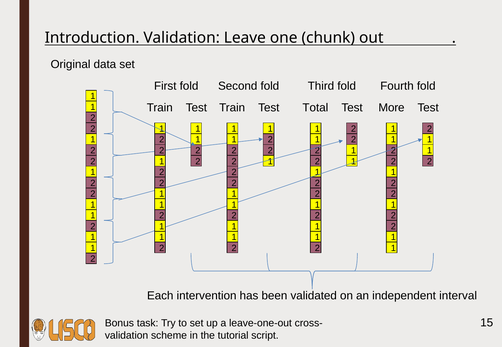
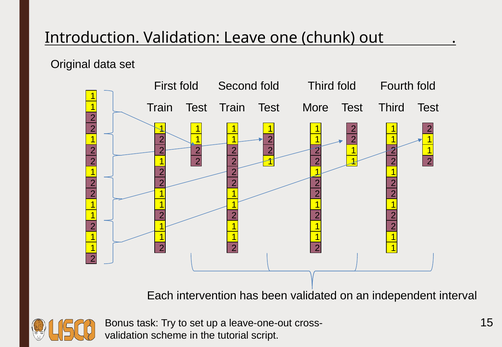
Total: Total -> More (315, 108)
More: More -> Third (391, 108)
